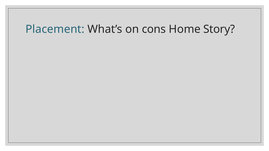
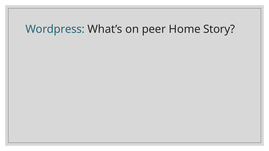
Placement: Placement -> Wordpress (55, 29)
cons: cons -> peer (154, 29)
